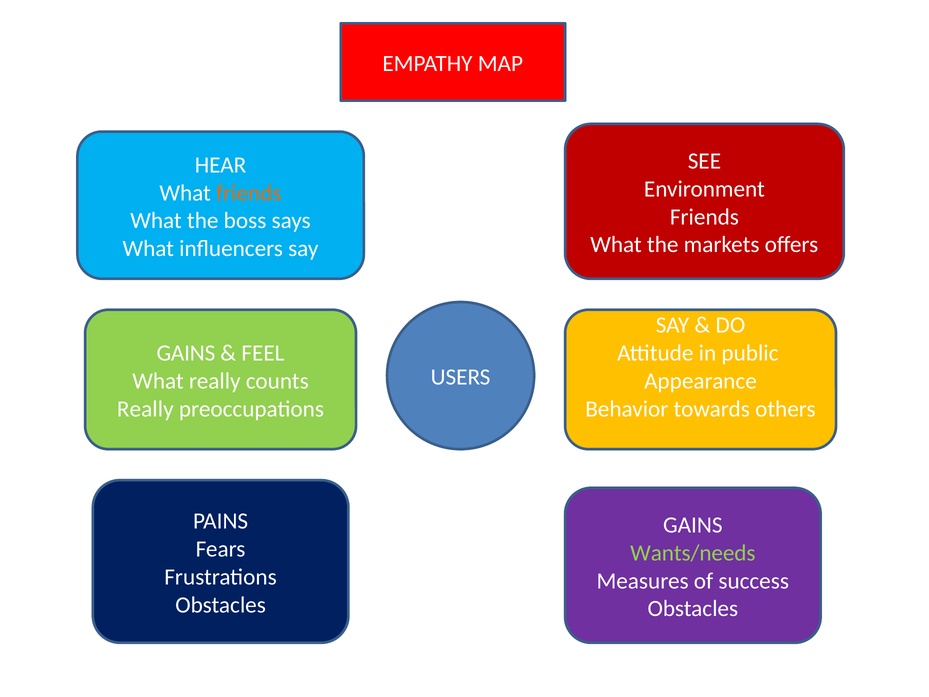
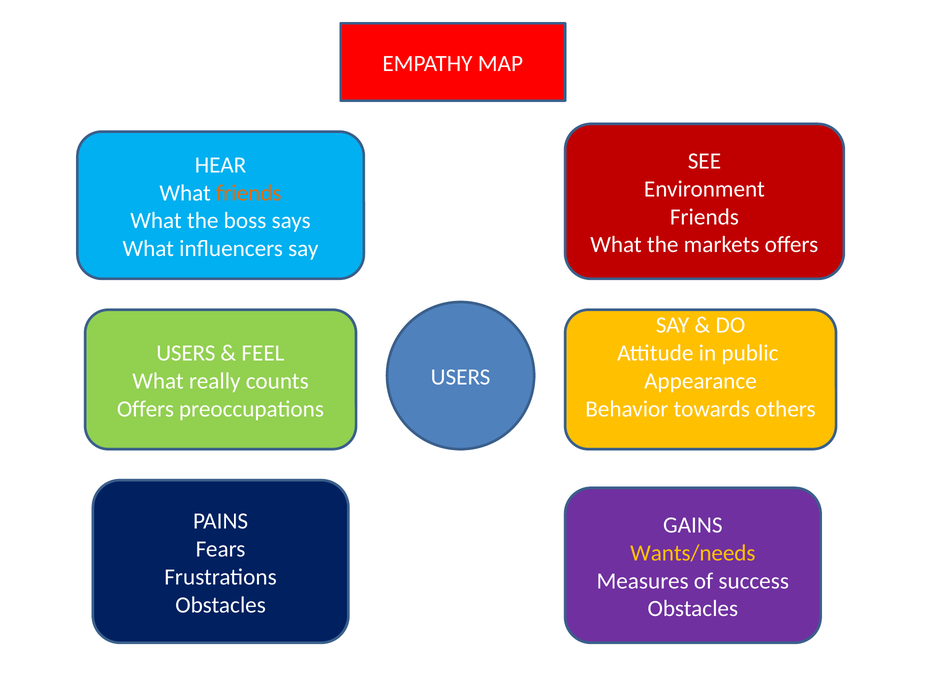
GAINS: GAINS -> USERS (186, 353)
Really: Really -> Offers (145, 409)
Wants/needs colour: light green -> yellow (693, 553)
